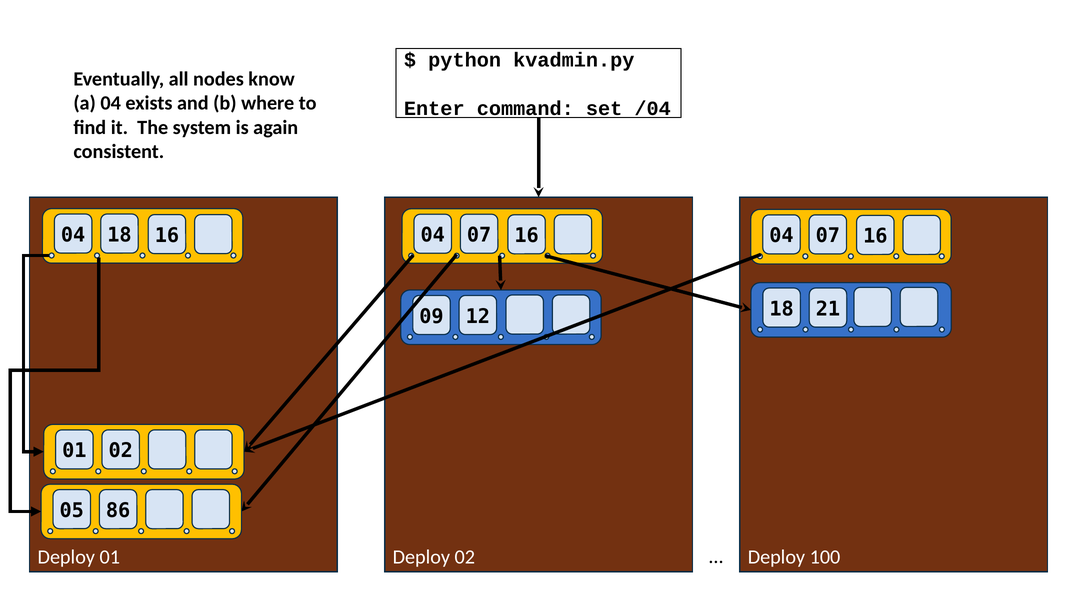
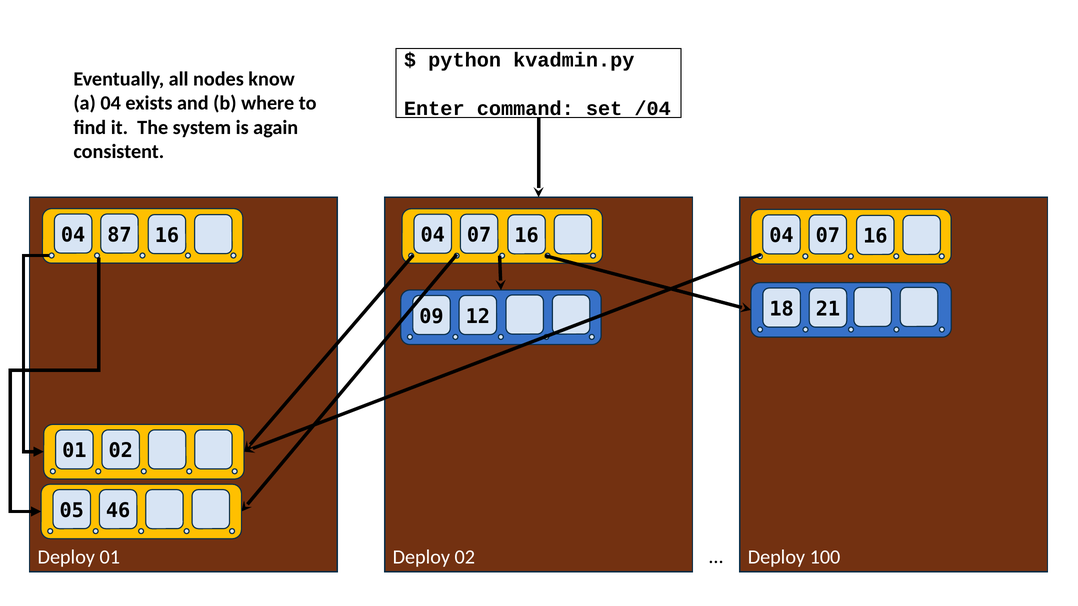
04 18: 18 -> 87 (119, 235)
86: 86 -> 46 (118, 511)
